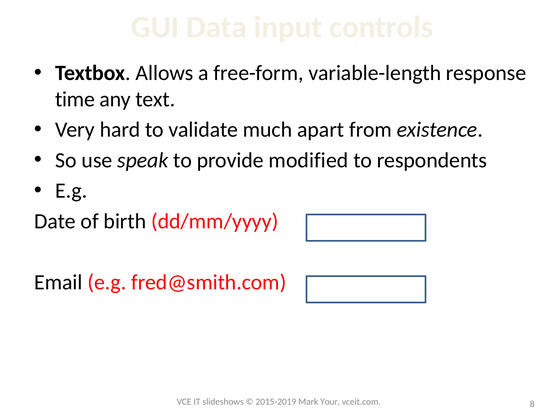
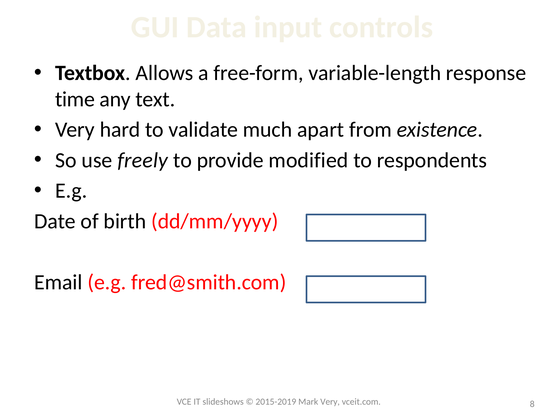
speak: speak -> freely (143, 160)
Mark Your: Your -> Very (330, 402)
